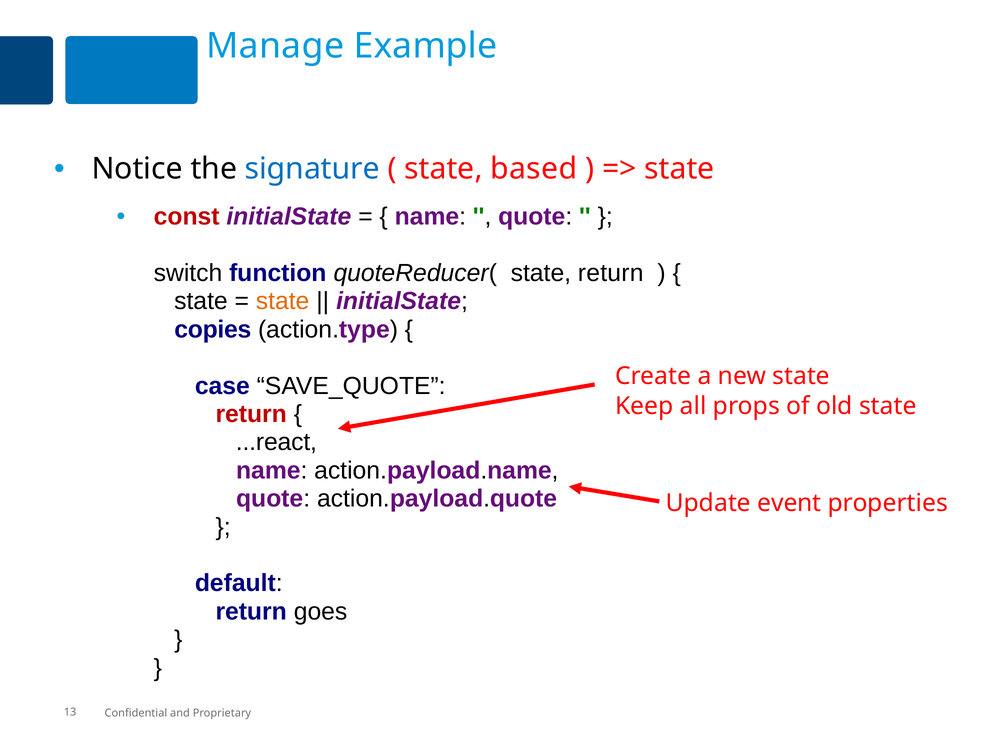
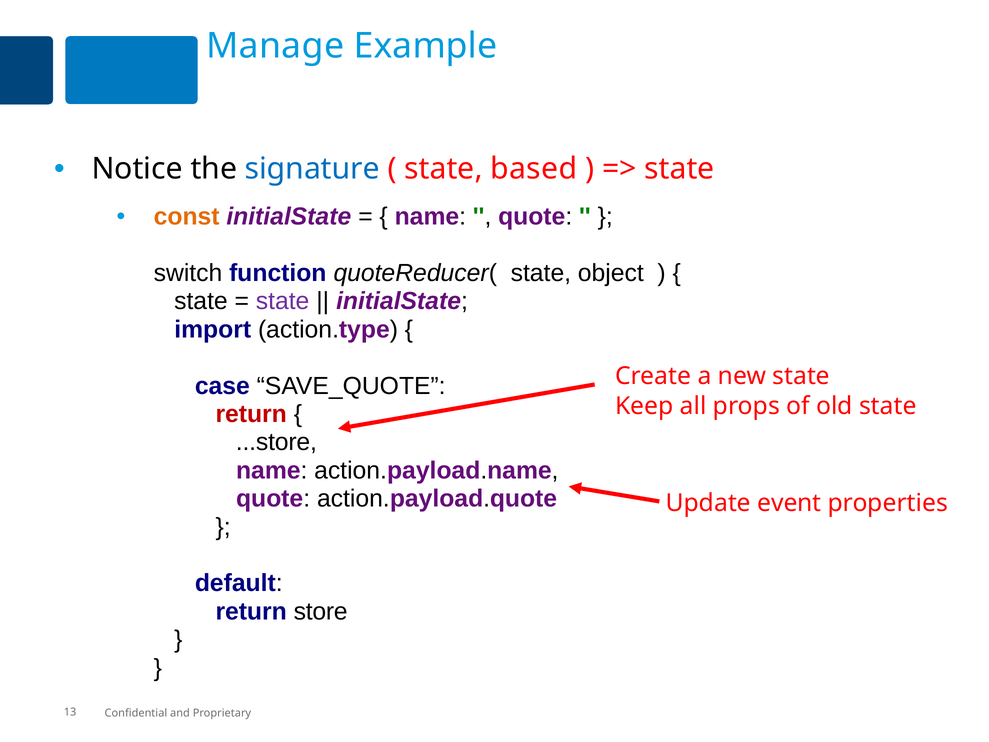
const colour: red -> orange (187, 217)
state return: return -> object (611, 273)
state colour: orange -> purple (283, 301)
copies: copies -> import (213, 329)
...react: ...react -> ...store (276, 442)
goes: goes -> store (321, 611)
